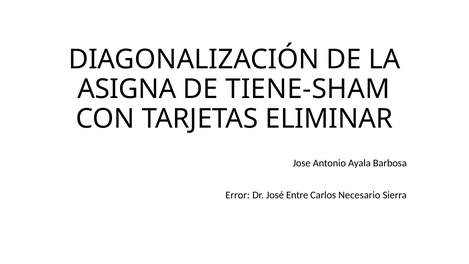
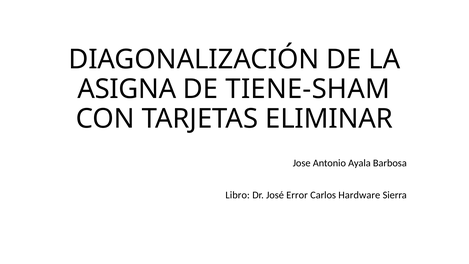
Error: Error -> Libro (238, 195)
Entre: Entre -> Error (297, 195)
Necesario: Necesario -> Hardware (359, 195)
